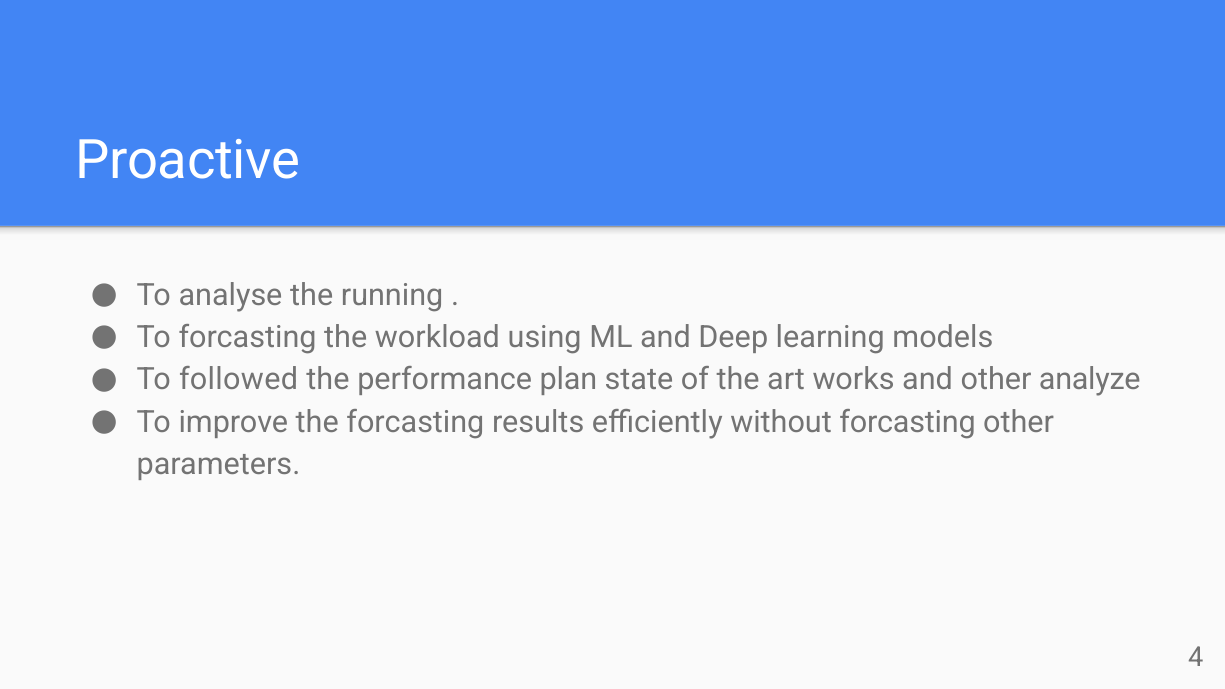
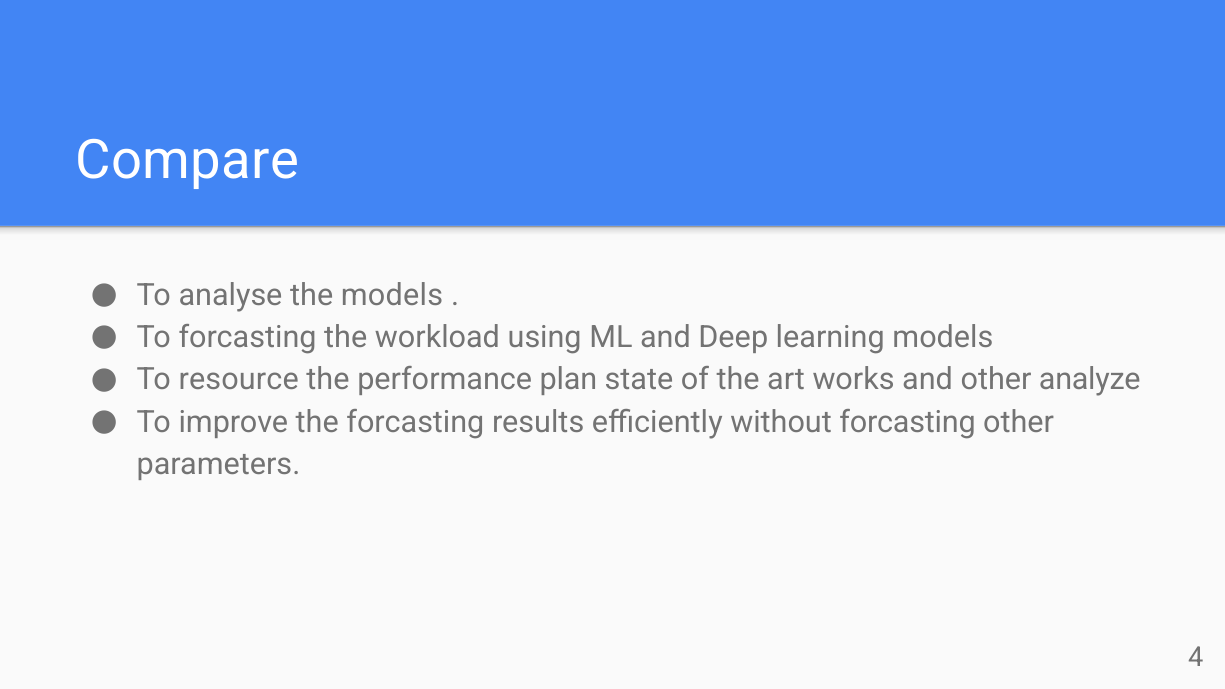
Proactive: Proactive -> Compare (187, 161)
the running: running -> models (392, 295)
followed: followed -> resource (239, 380)
